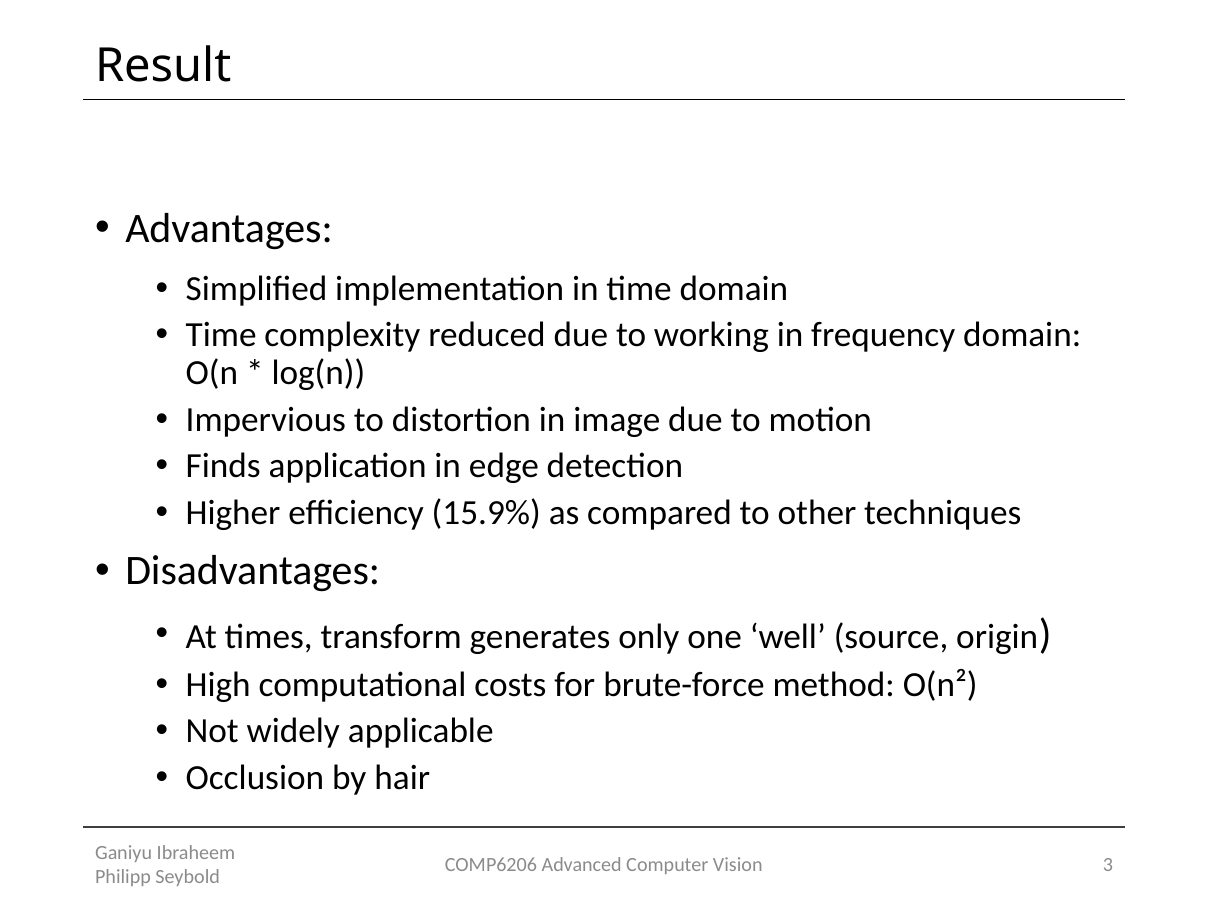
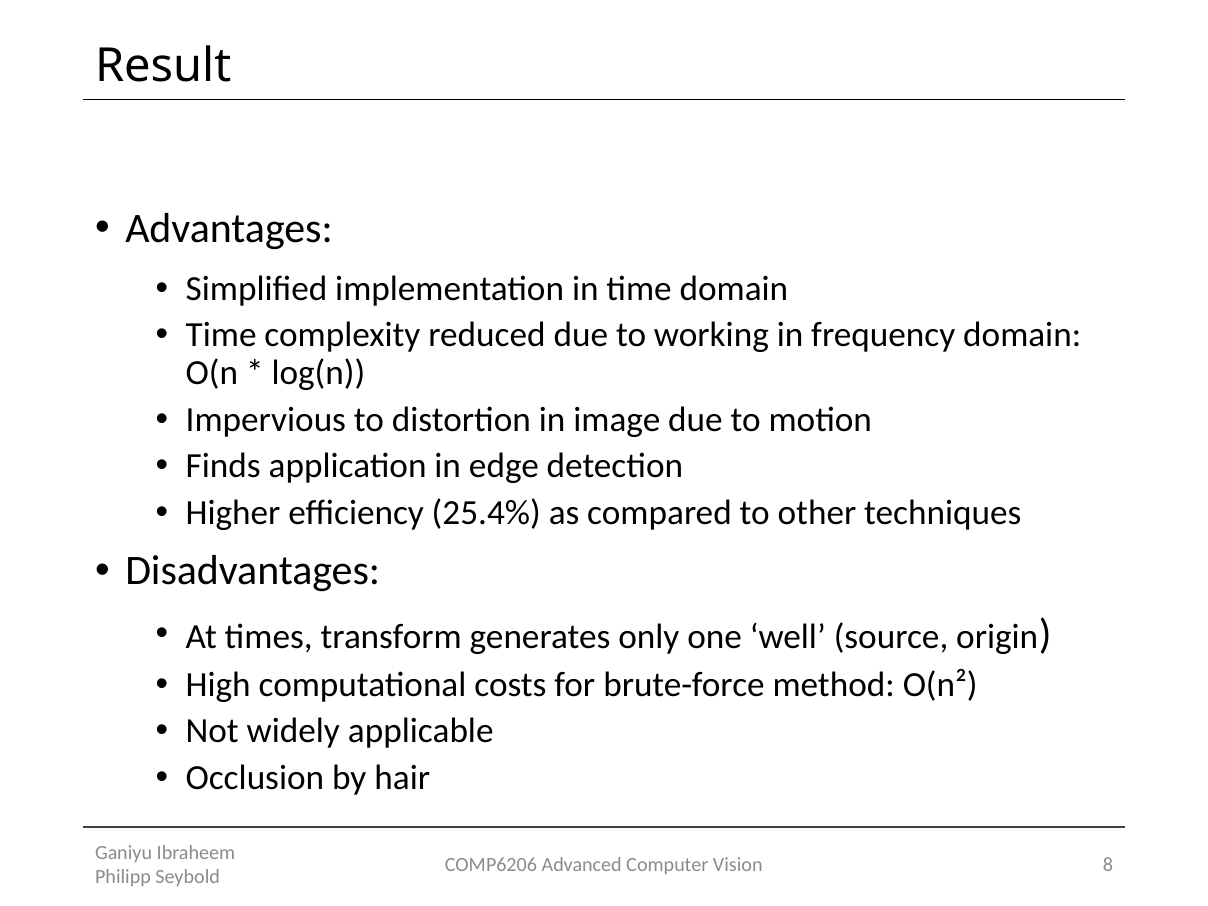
15.9%: 15.9% -> 25.4% (486, 513)
3: 3 -> 8 (1108, 865)
